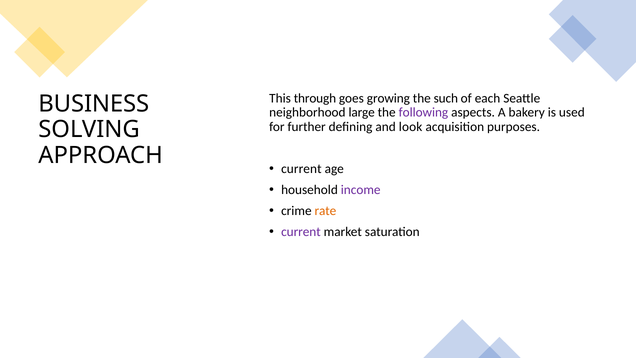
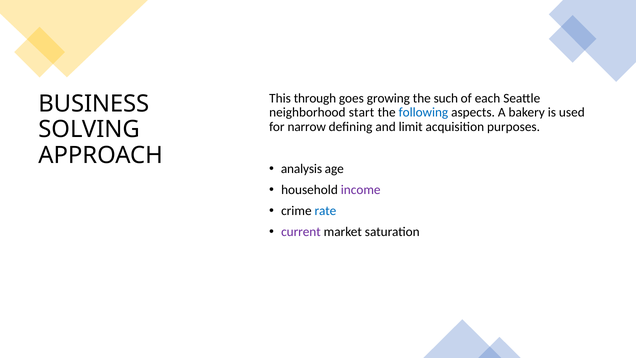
large: large -> start (362, 112)
following colour: purple -> blue (423, 112)
further: further -> narrow (307, 127)
look: look -> limit (411, 127)
current: current -> analysis (301, 169)
rate colour: orange -> blue (325, 211)
